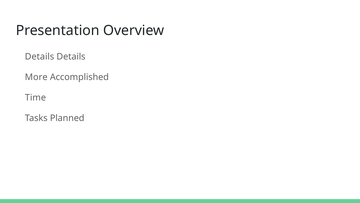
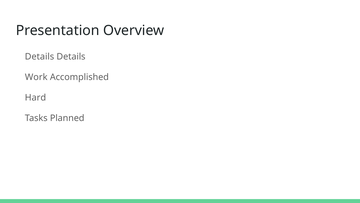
More: More -> Work (36, 77)
Time: Time -> Hard (35, 97)
